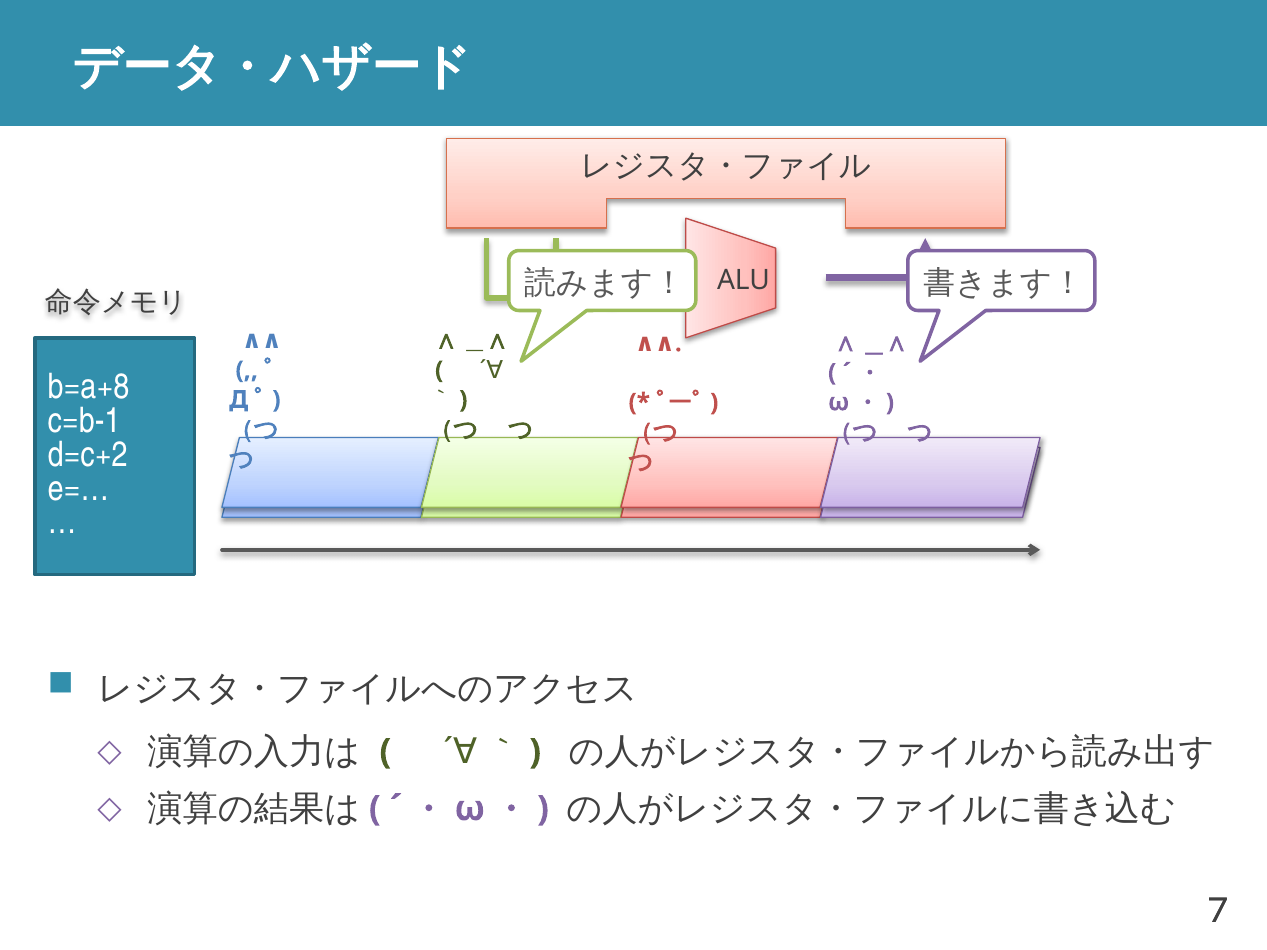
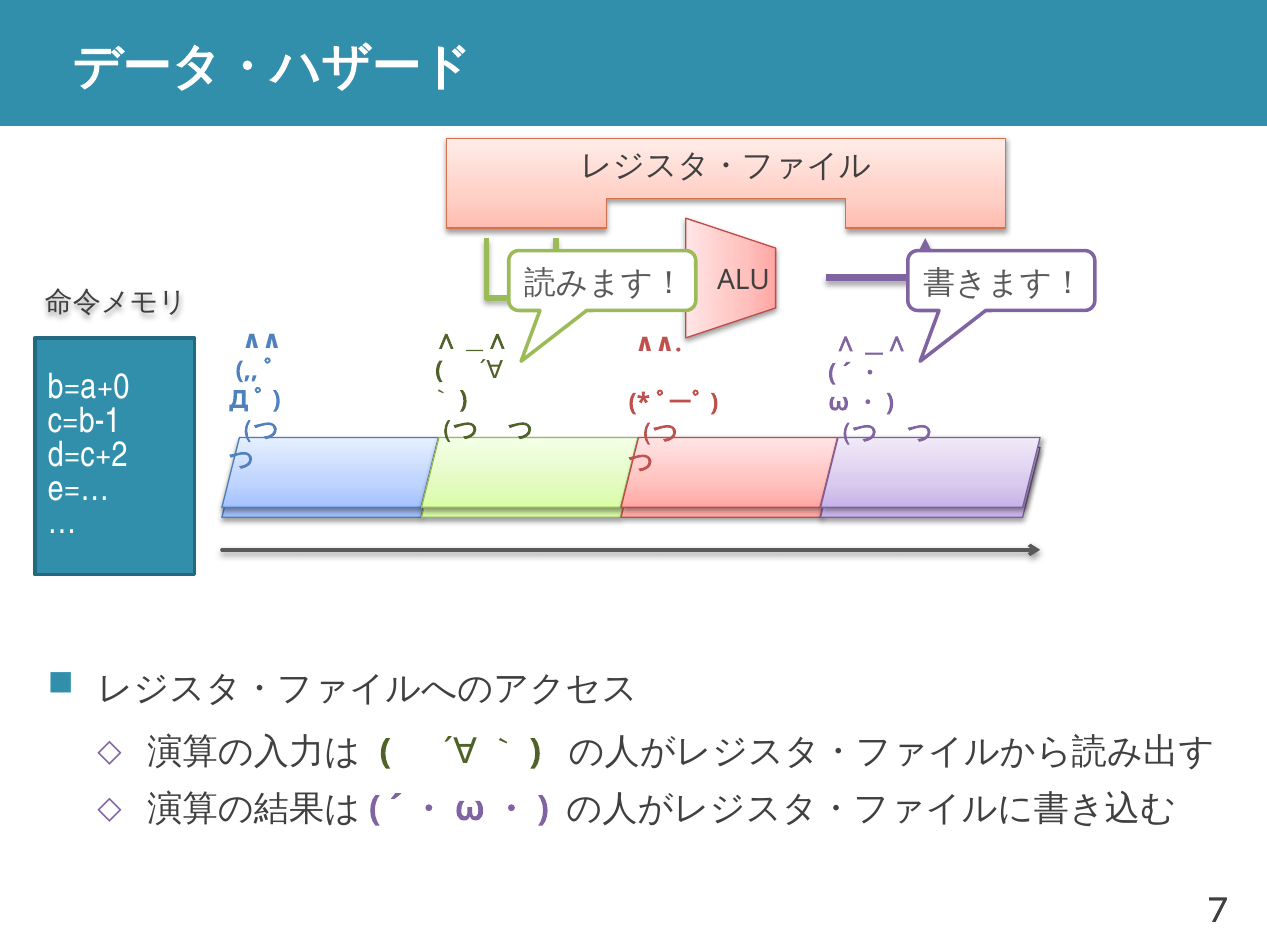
b=a+8: b=a+8 -> b=a+0 (88, 387)
